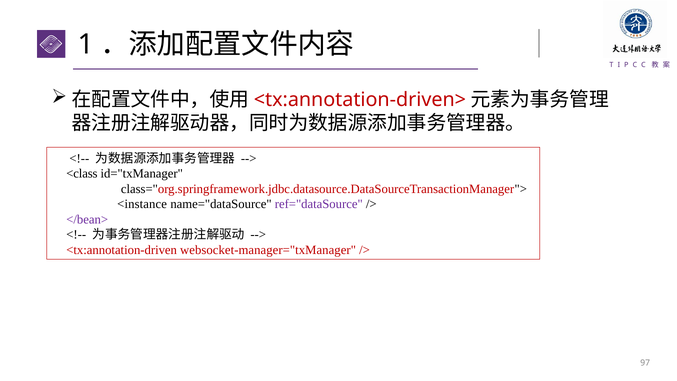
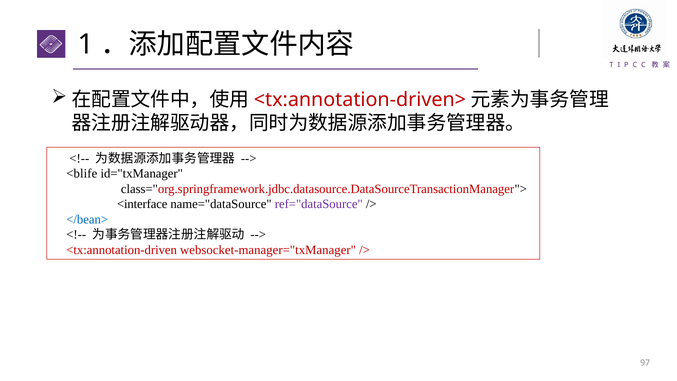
<class: <class -> <blife (82, 174)
<instance: <instance -> <interface (142, 204)
</bean> colour: purple -> blue (87, 219)
